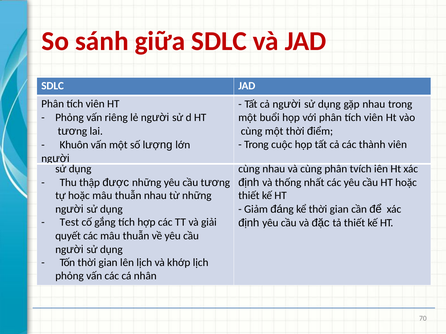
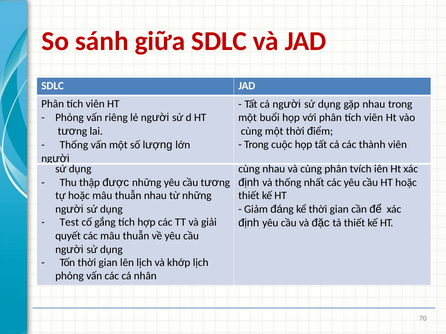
Khuôn: Khuôn -> Thống (74, 145)
